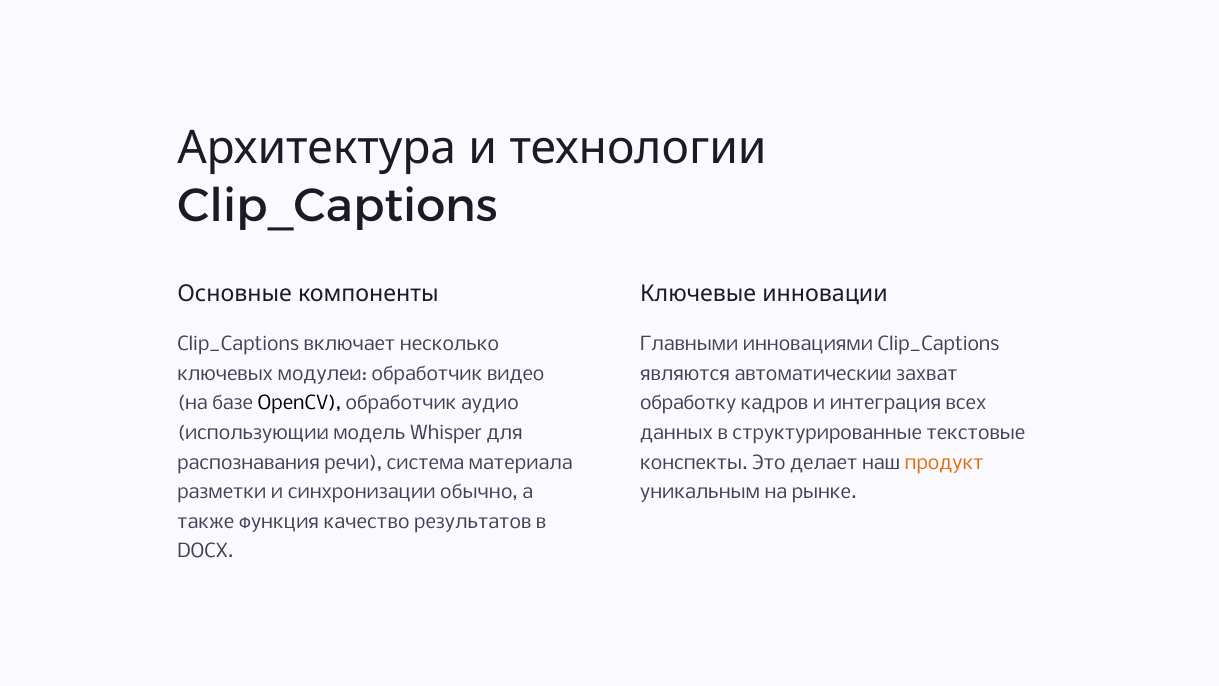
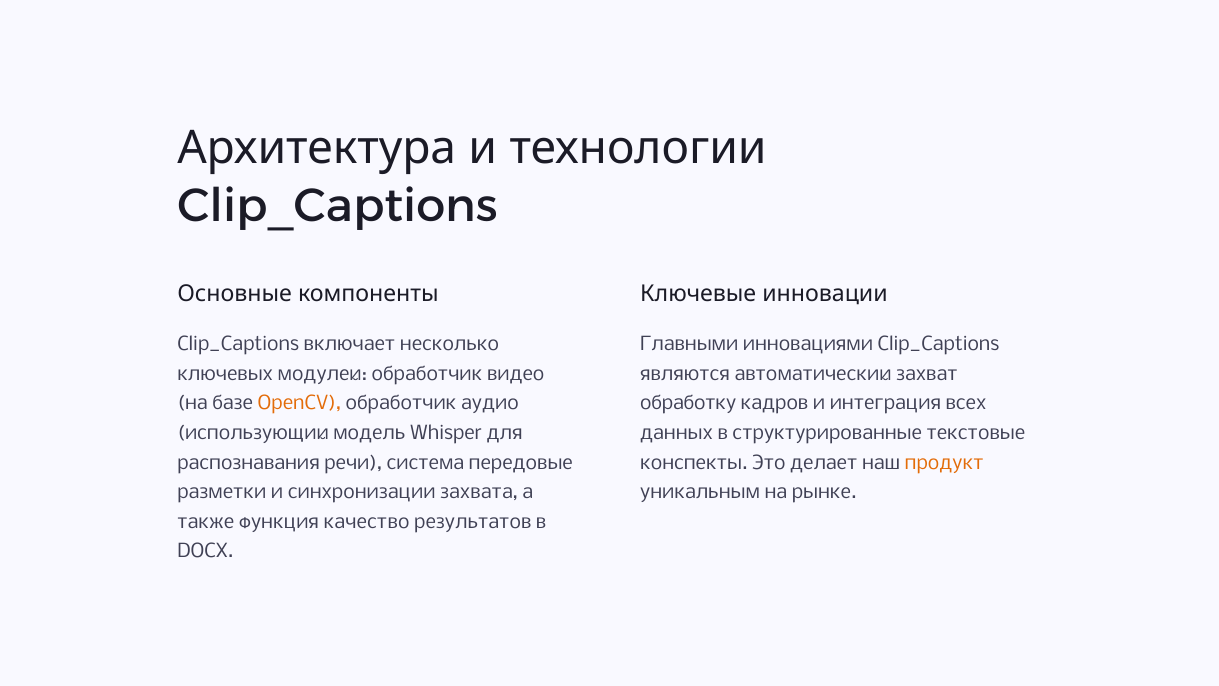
OpenCV colour: black -> orange (299, 404)
материала: материала -> передовые (521, 463)
обычно: обычно -> захвата (479, 492)
